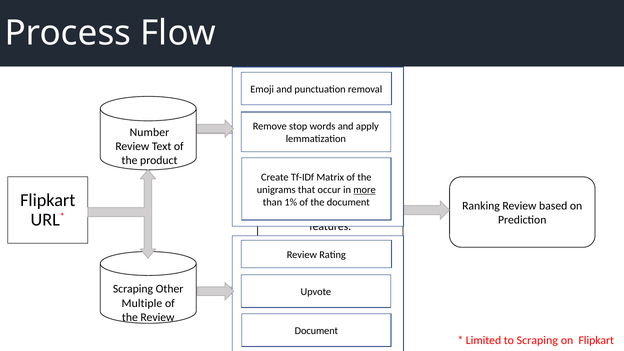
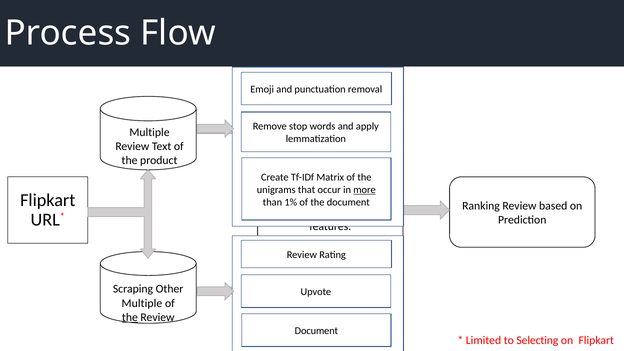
Number: Number -> Multiple (149, 132)
the underline: none -> present (130, 317)
to Scraping: Scraping -> Selecting (537, 340)
